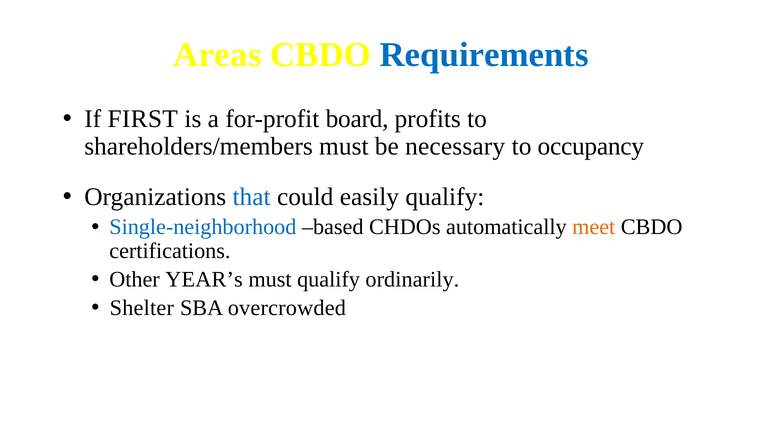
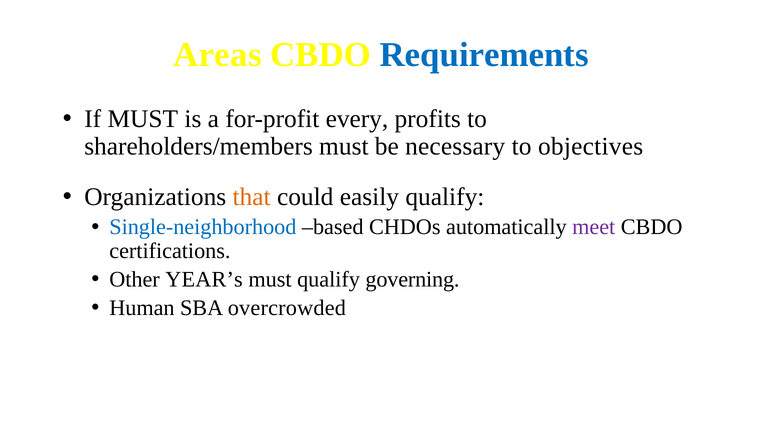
If FIRST: FIRST -> MUST (143, 119)
board: board -> every (357, 119)
occupancy: occupancy -> objectives (591, 146)
that colour: blue -> orange (252, 197)
meet colour: orange -> purple (594, 227)
ordinarily: ordinarily -> governing (412, 280)
Shelter: Shelter -> Human (142, 308)
